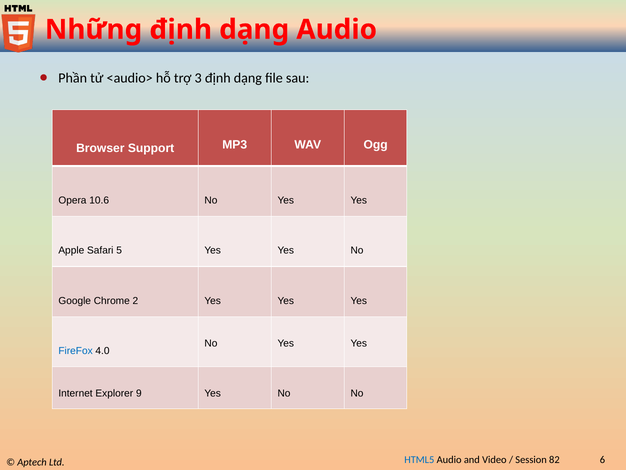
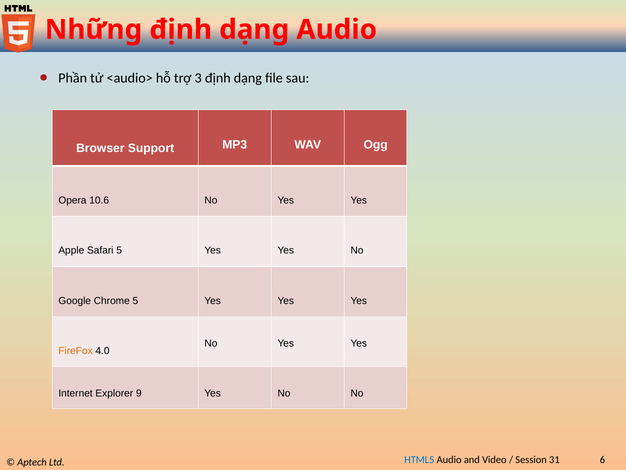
Chrome 2: 2 -> 5 (135, 300)
FireFox colour: blue -> orange (76, 351)
82: 82 -> 31 (554, 459)
